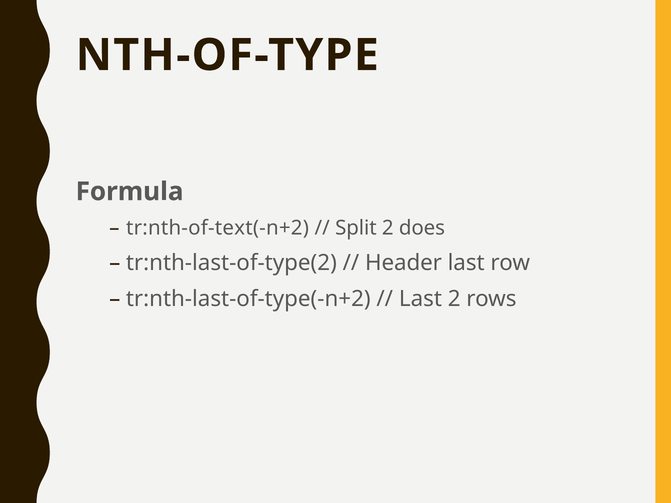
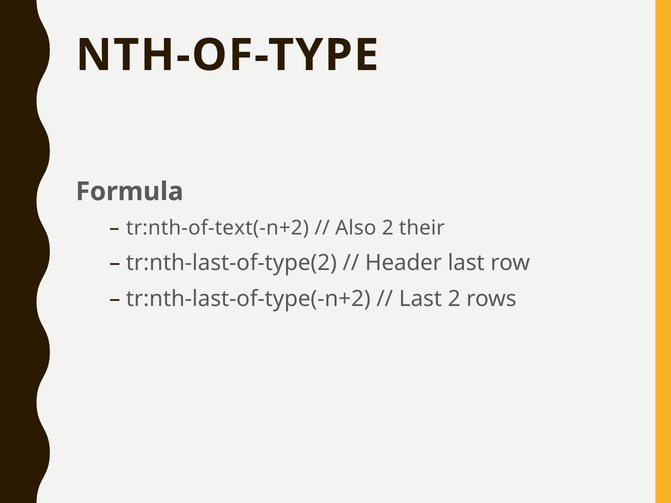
Split: Split -> Also (356, 228)
does: does -> their (422, 228)
